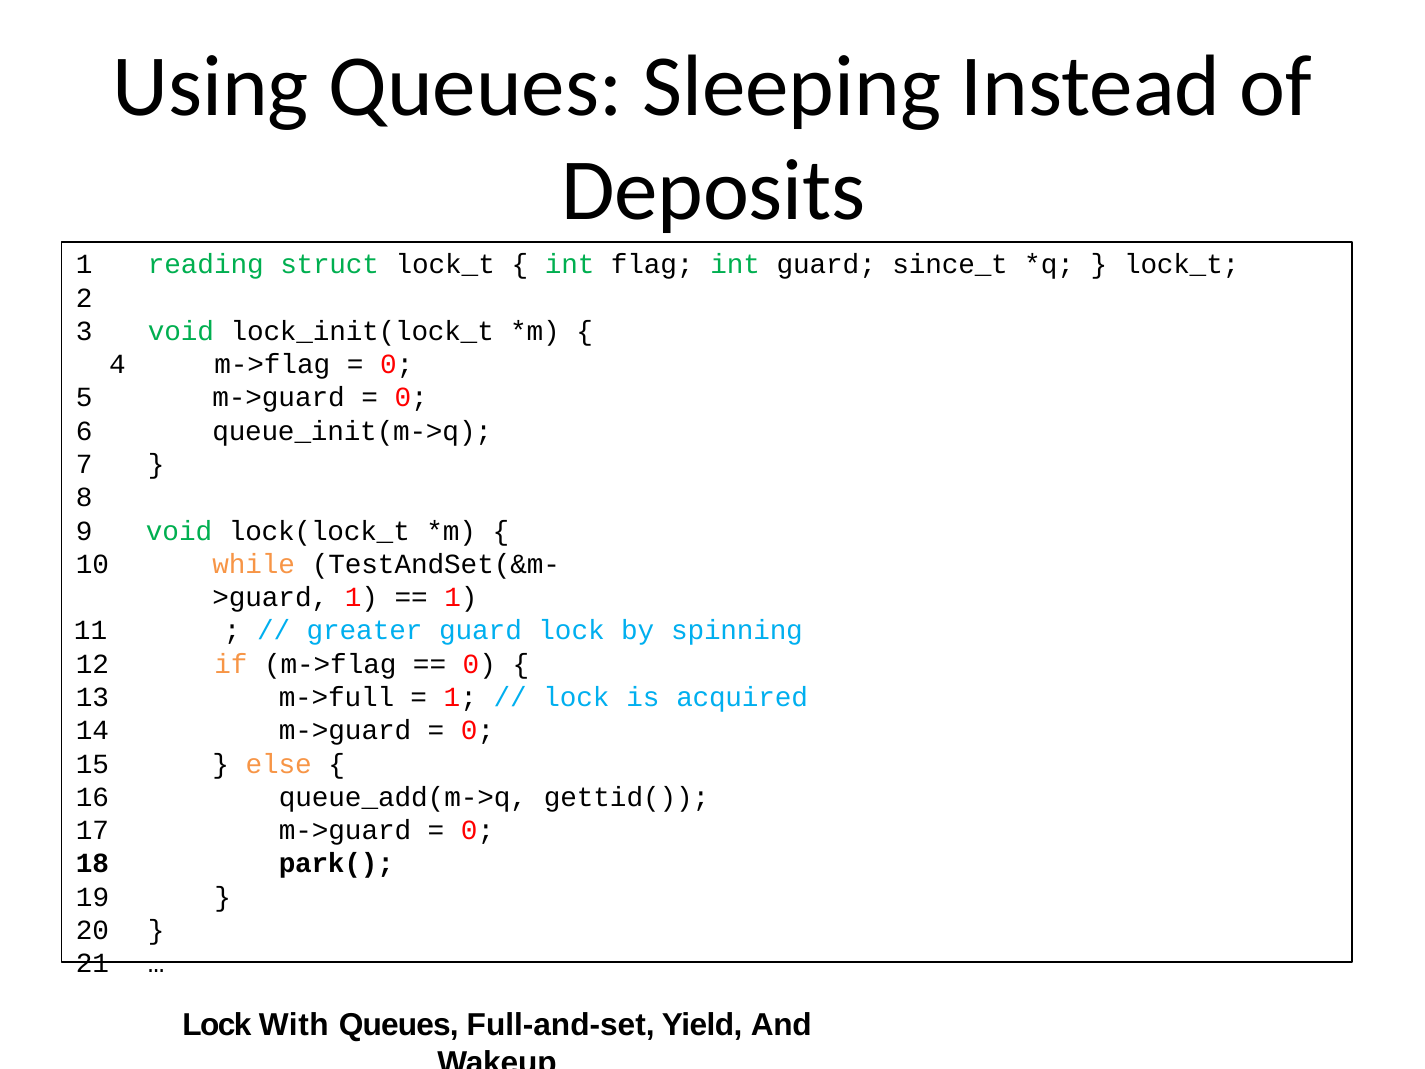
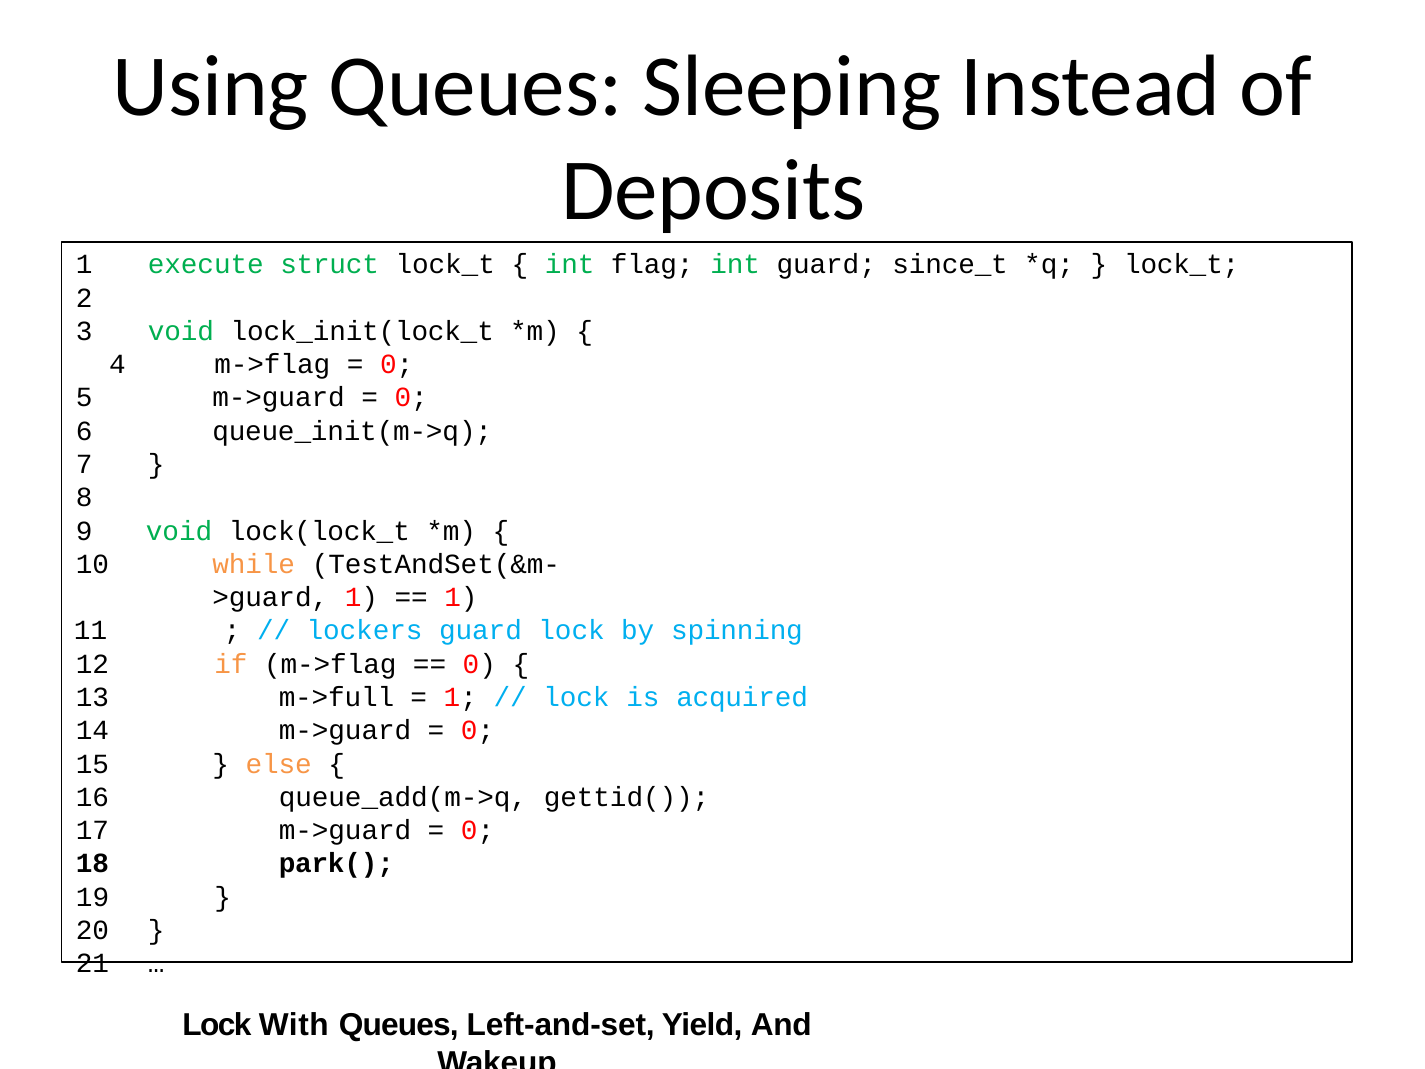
reading: reading -> execute (206, 265)
greater: greater -> lockers (365, 631)
Full-and-set: Full-and-set -> Left-and-set (561, 1025)
